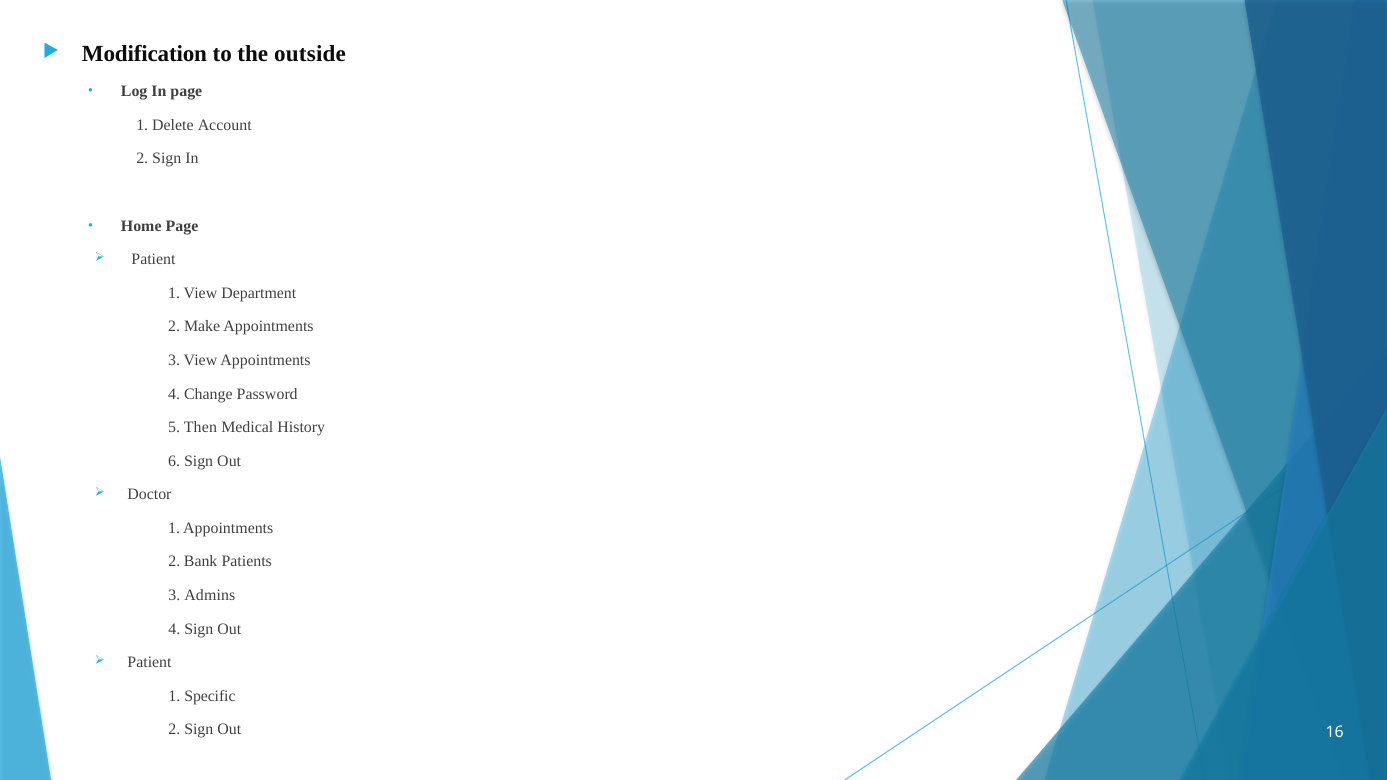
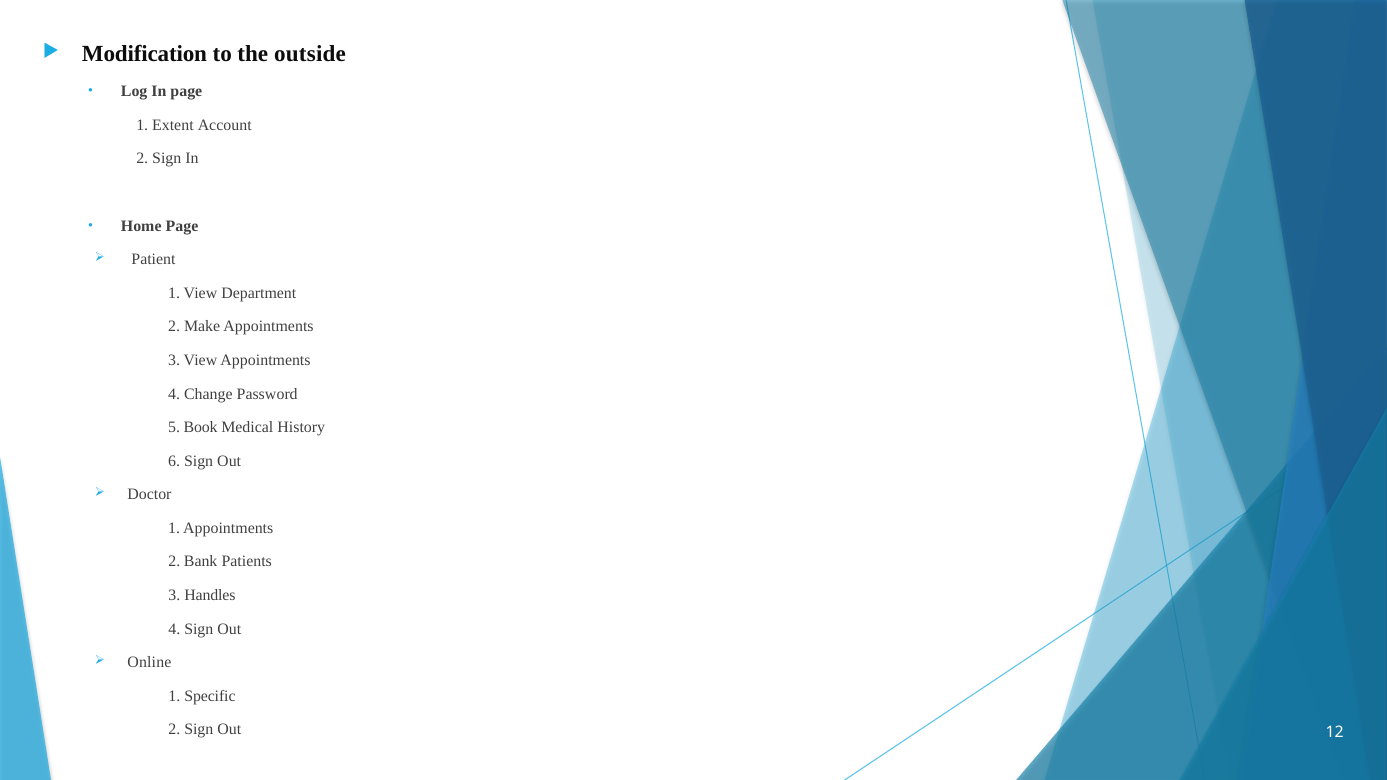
Delete: Delete -> Extent (173, 125)
Then: Then -> Book (201, 427)
Admins: Admins -> Handles (210, 595)
Patient: Patient -> Online (149, 663)
16: 16 -> 12 (1335, 733)
